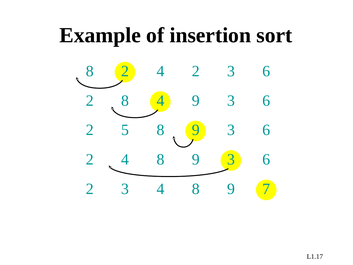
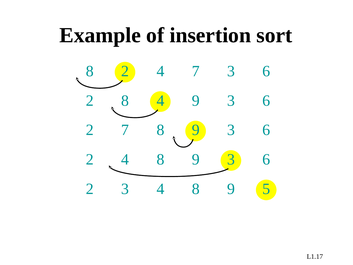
4 2: 2 -> 7 (196, 71)
2 5: 5 -> 7 (125, 130)
7: 7 -> 5 (266, 189)
